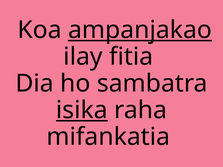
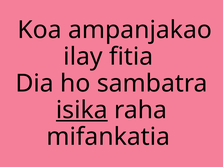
ampanjakao underline: present -> none (140, 30)
